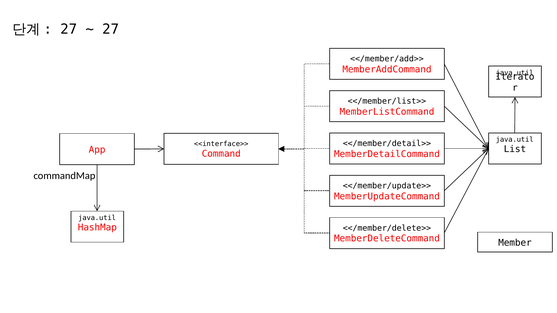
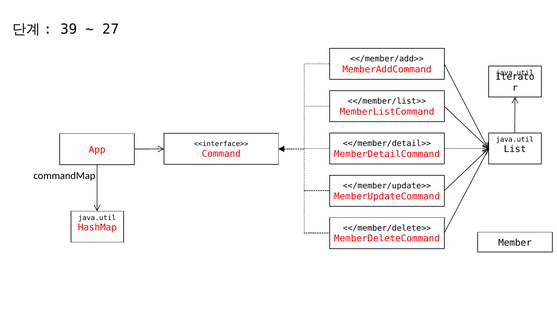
27: 27 -> 39 (69, 29)
